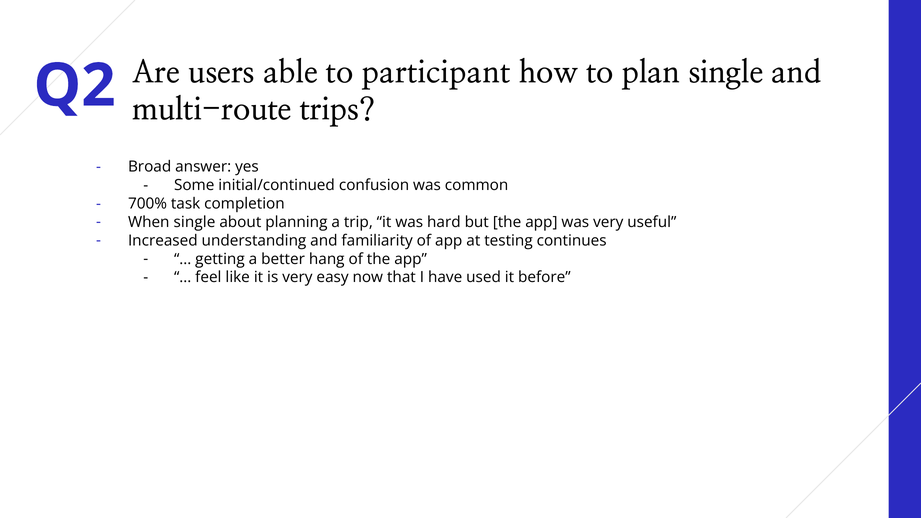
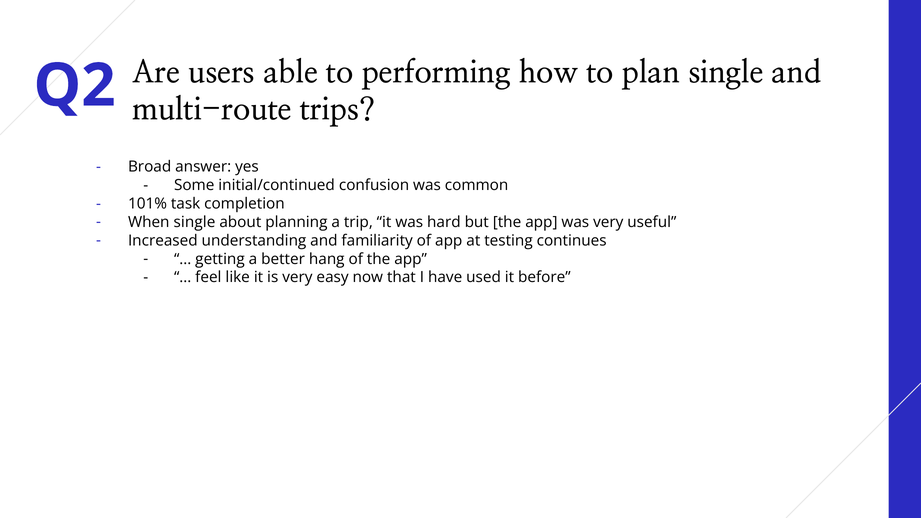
participant: participant -> performing (436, 73)
700%: 700% -> 101% (147, 204)
